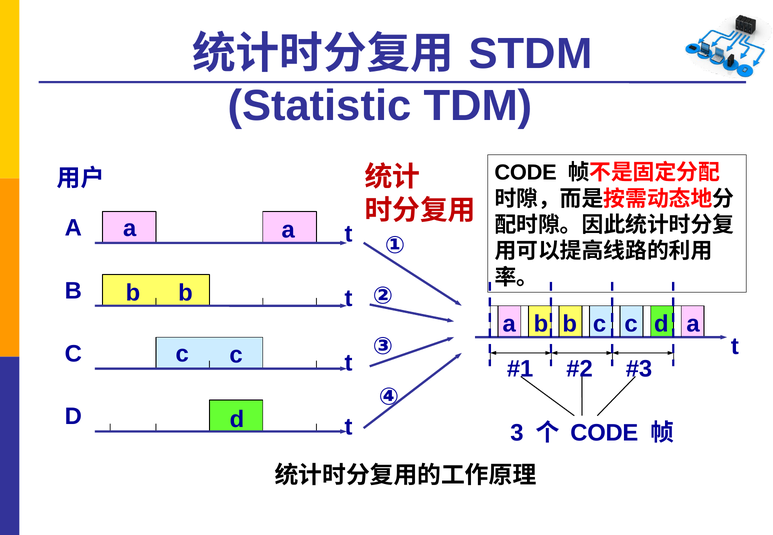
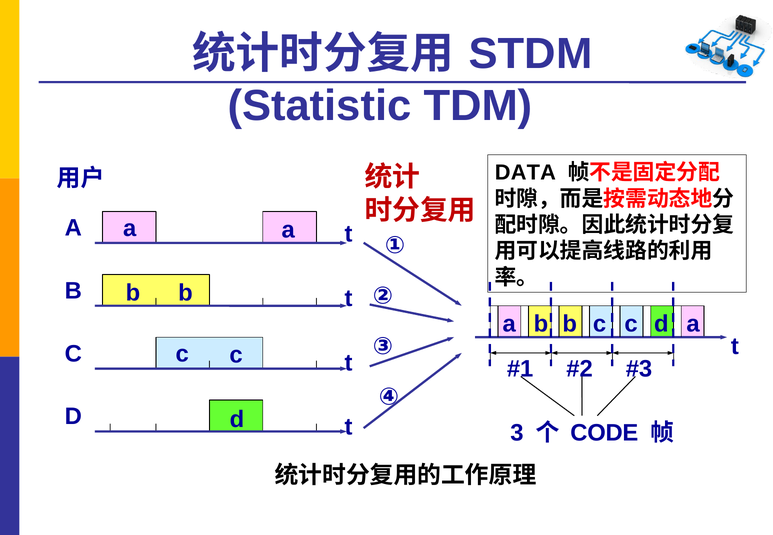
CODE: CODE -> DATA (525, 173)
